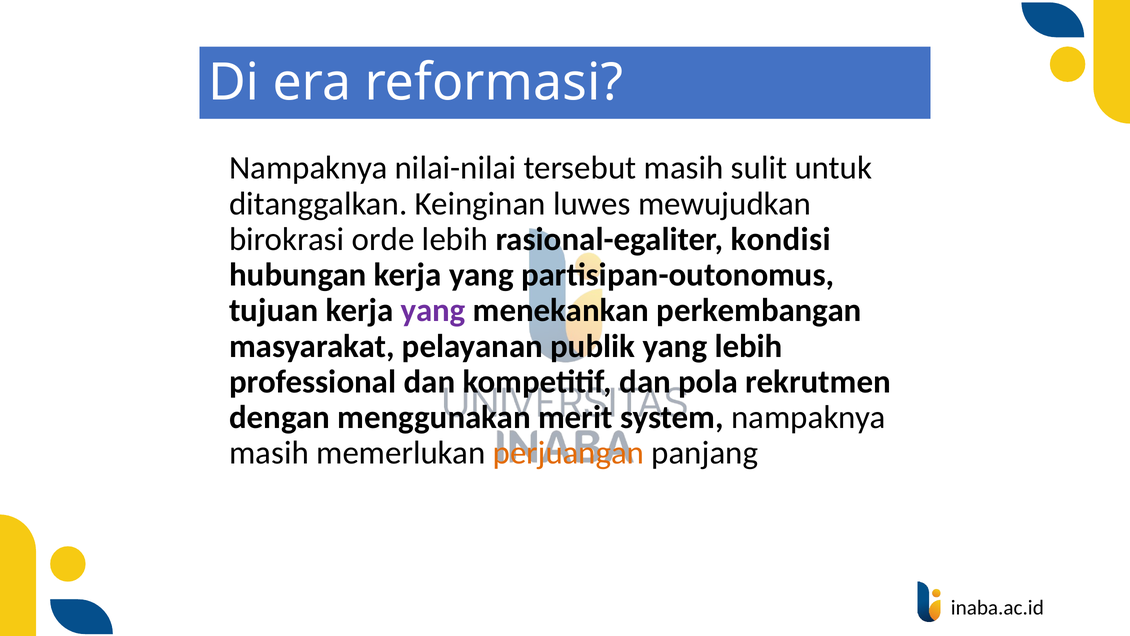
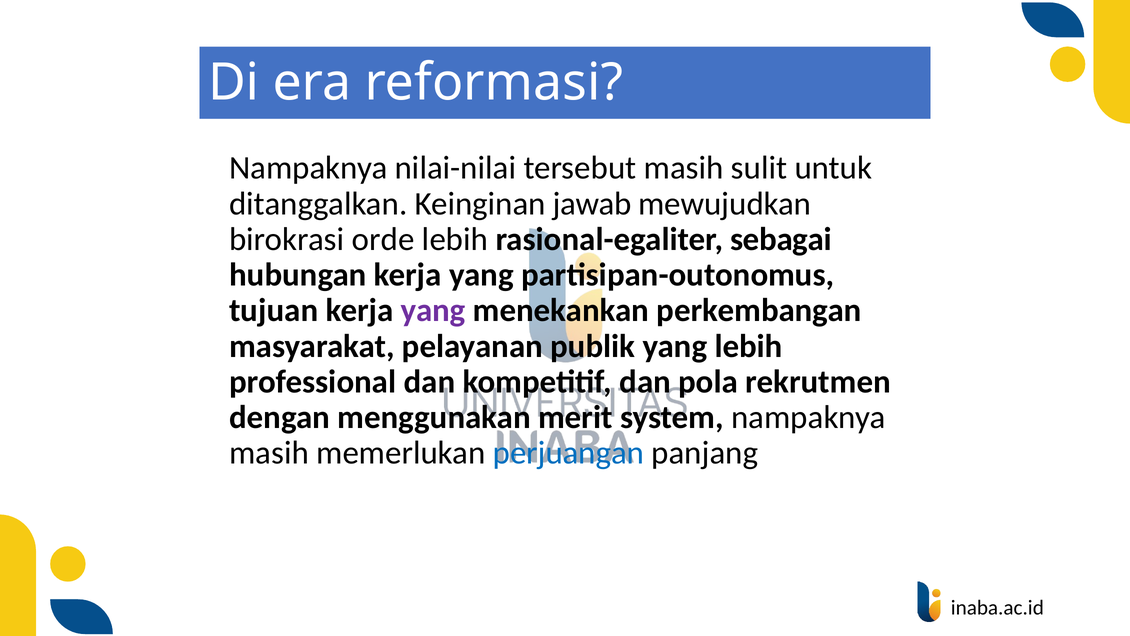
luwes: luwes -> jawab (592, 204)
kondisi: kondisi -> sebagai (781, 239)
perjuangan colour: orange -> blue (568, 453)
